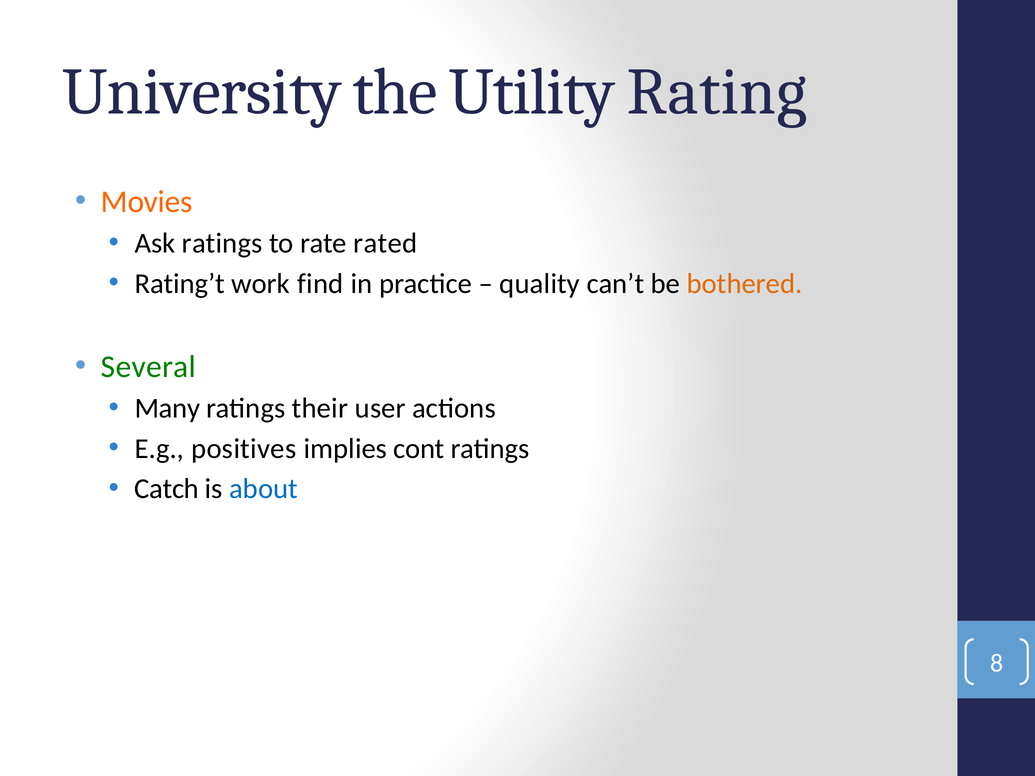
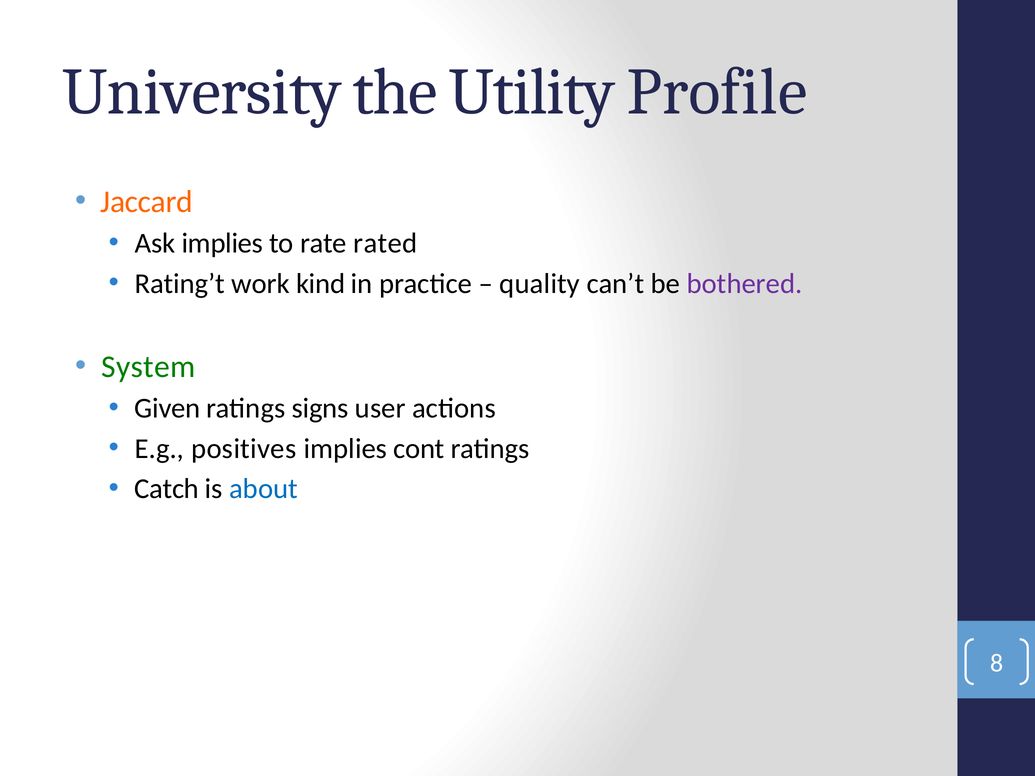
Rating: Rating -> Profile (717, 92)
Movies: Movies -> Jaccard (147, 202)
Ask ratings: ratings -> implies (222, 243)
find: find -> kind (321, 284)
bothered colour: orange -> purple (745, 284)
Several: Several -> System (148, 367)
Many: Many -> Given (167, 408)
their: their -> signs (320, 408)
